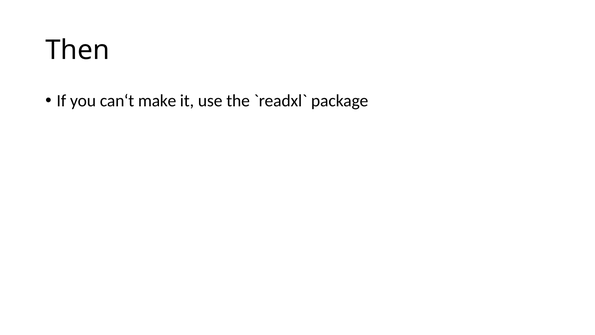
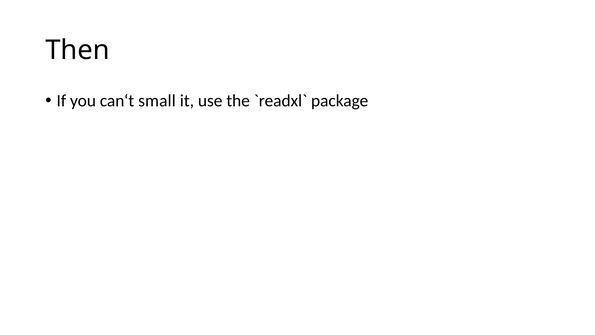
make: make -> small (157, 101)
